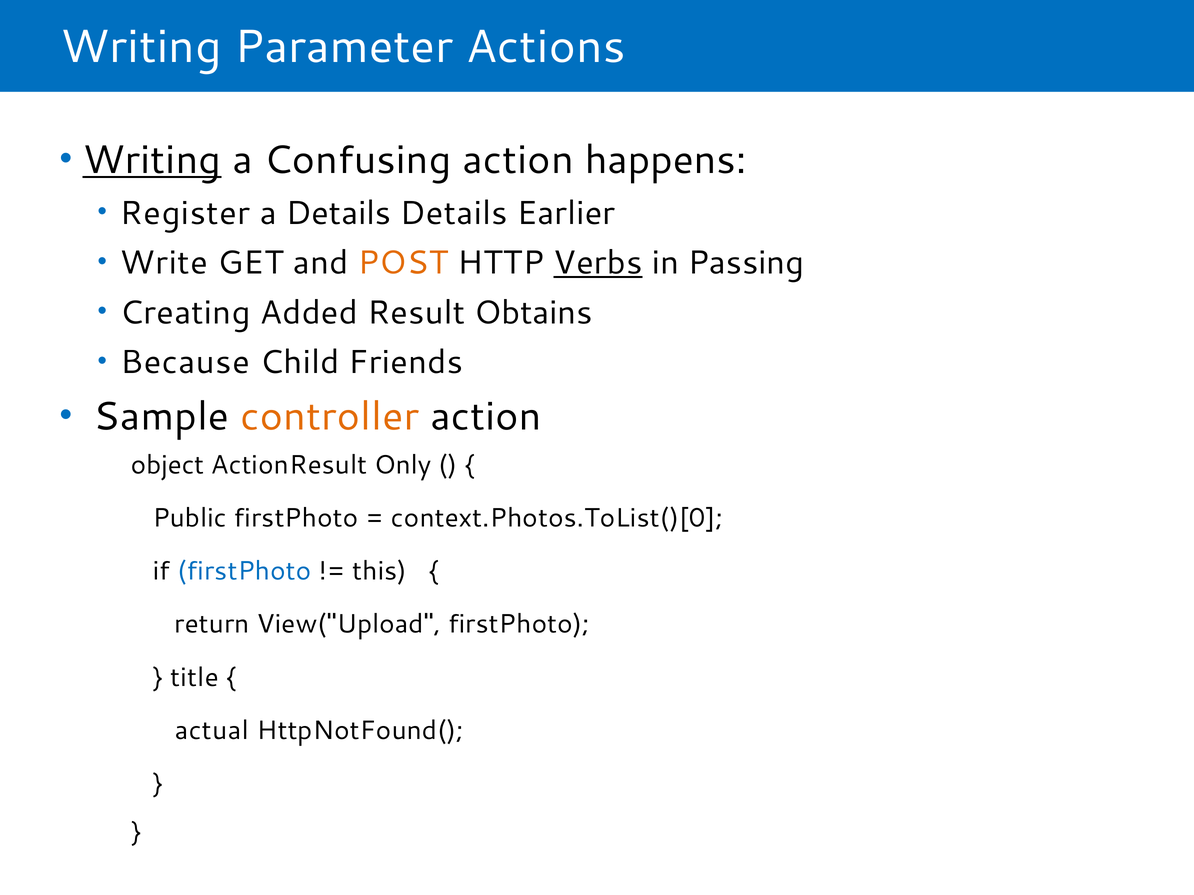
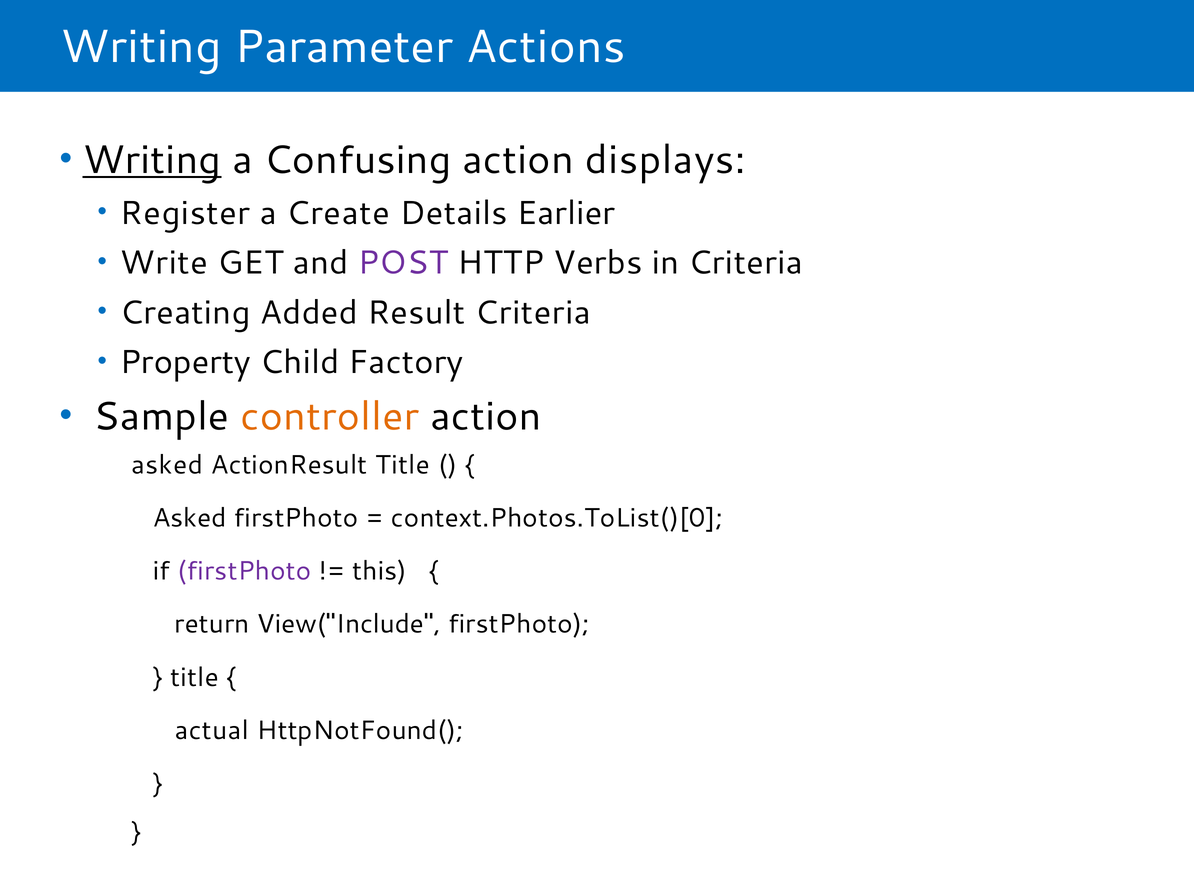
happens: happens -> displays (665, 160)
a Details: Details -> Create (338, 213)
POST colour: orange -> purple (403, 263)
Verbs underline: present -> none (598, 263)
in Passing: Passing -> Criteria (746, 263)
Result Obtains: Obtains -> Criteria (533, 313)
Because: Because -> Property (185, 363)
Friends: Friends -> Factory (406, 363)
object: object -> asked (167, 465)
ActionResult Only: Only -> Title (403, 465)
Public: Public -> Asked (190, 518)
firstPhoto colour: blue -> purple (244, 571)
View("Upload: View("Upload -> View("Include (349, 625)
